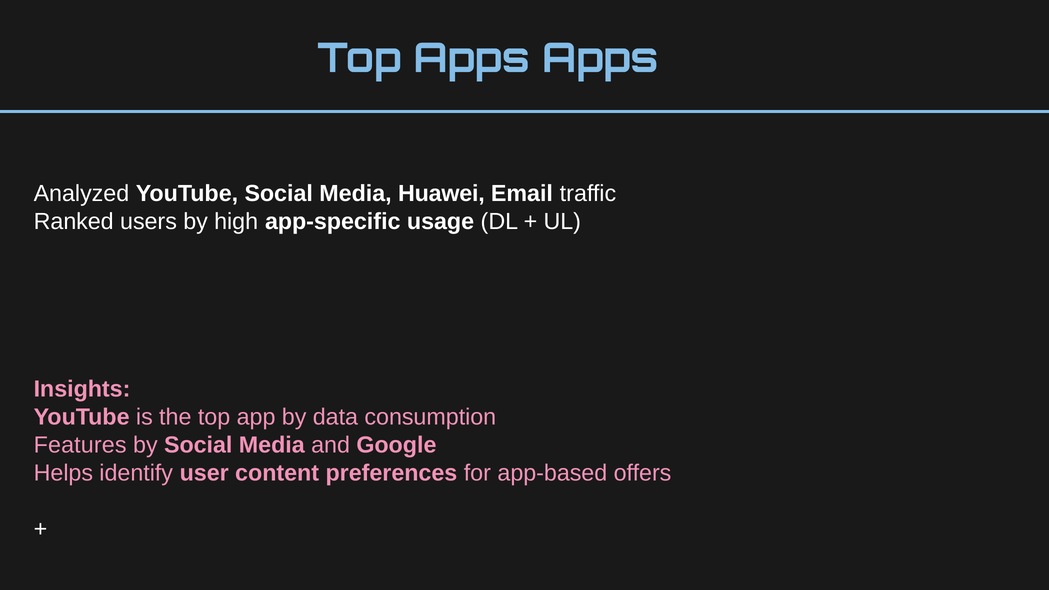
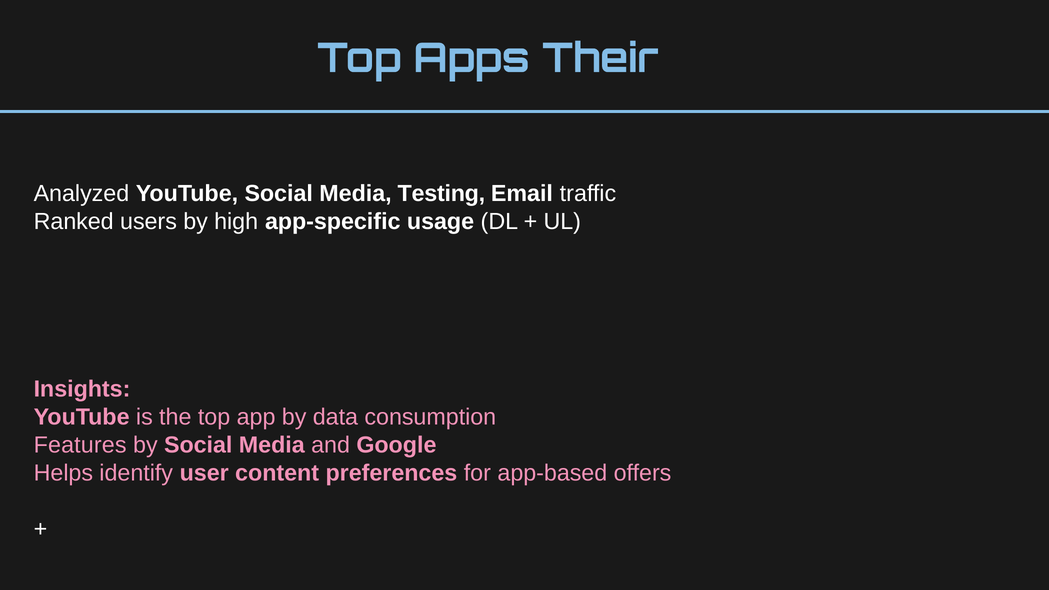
Apps Apps: Apps -> Their (600, 59)
Huawei: Huawei -> Testing (441, 194)
